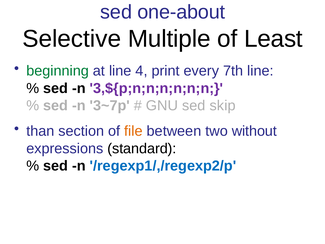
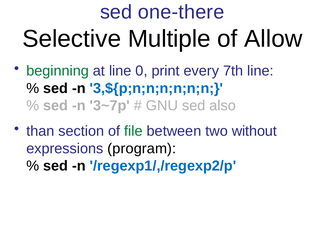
one-about: one-about -> one-there (181, 12)
Least: Least -> Allow (273, 39)
4: 4 -> 0 (142, 71)
3,${p;n;n;n;n;n;n colour: purple -> blue (156, 88)
skip: skip -> also (223, 106)
file colour: orange -> green (133, 131)
standard: standard -> program (142, 148)
